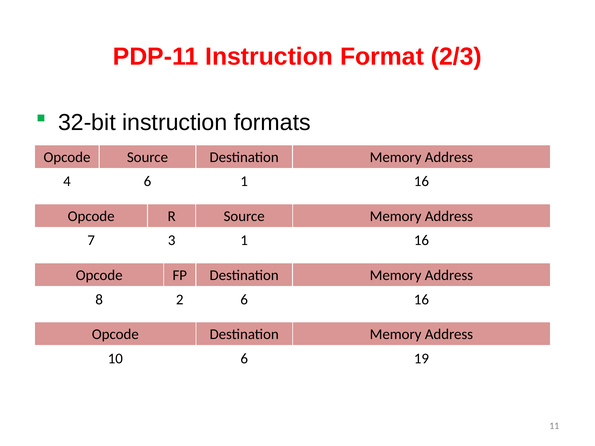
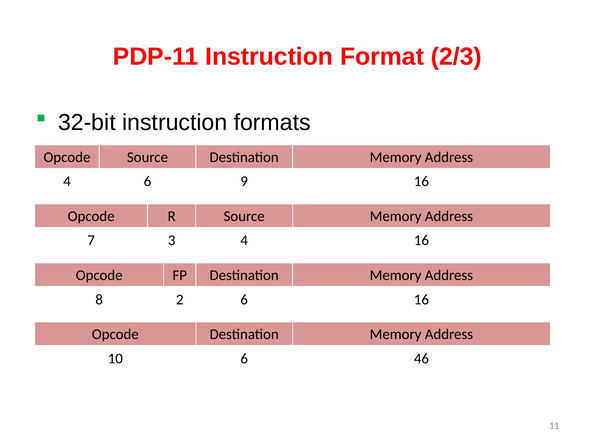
6 1: 1 -> 9 (244, 181)
3 1: 1 -> 4 (244, 241)
19: 19 -> 46 (421, 359)
